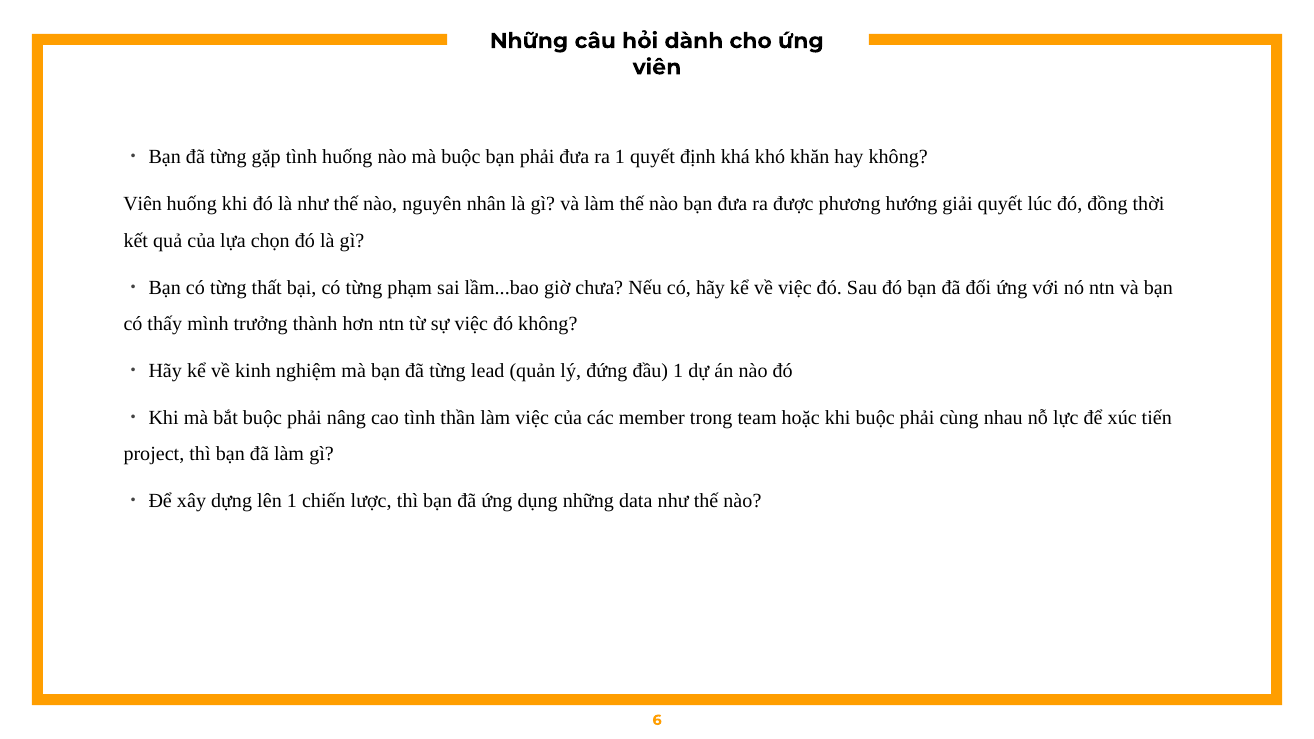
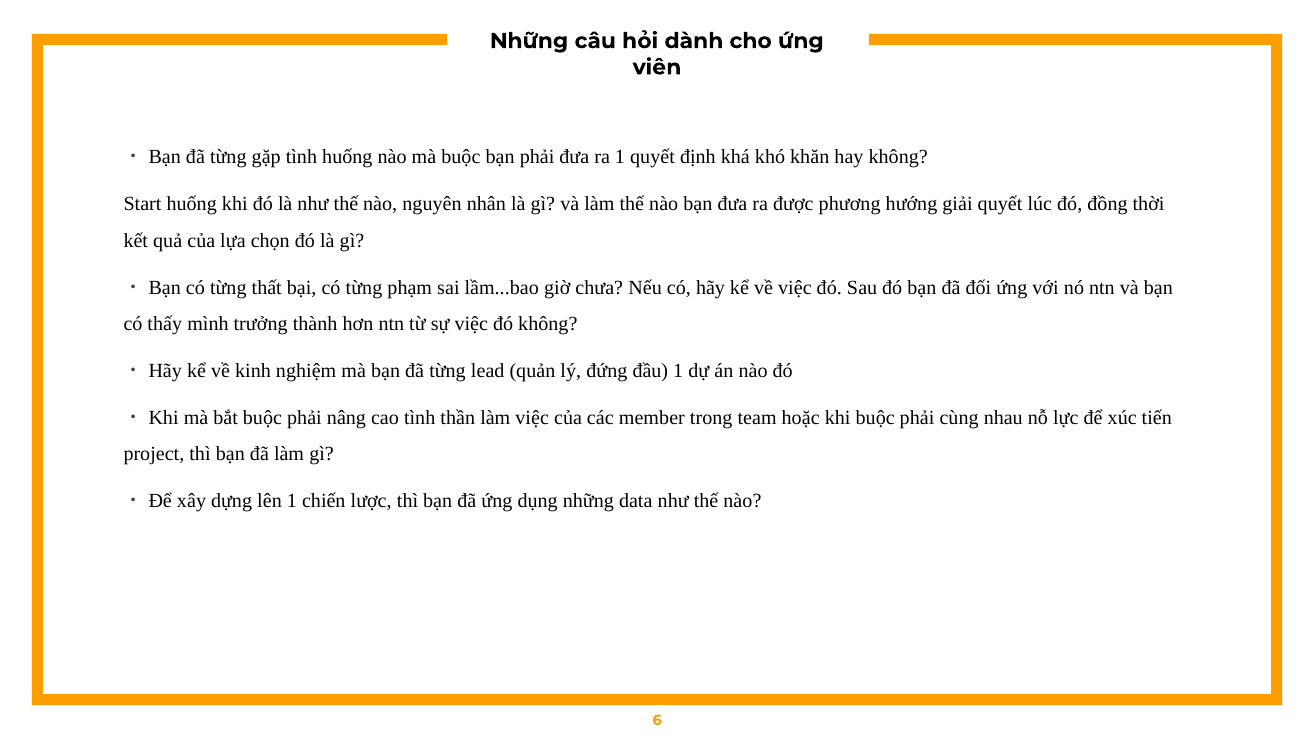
Viên: Viên -> Start (143, 204)
